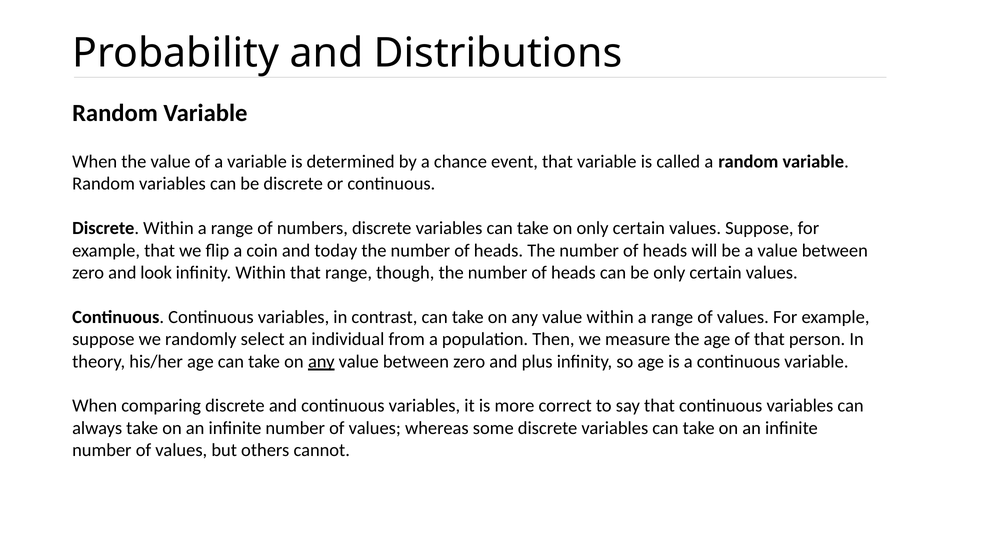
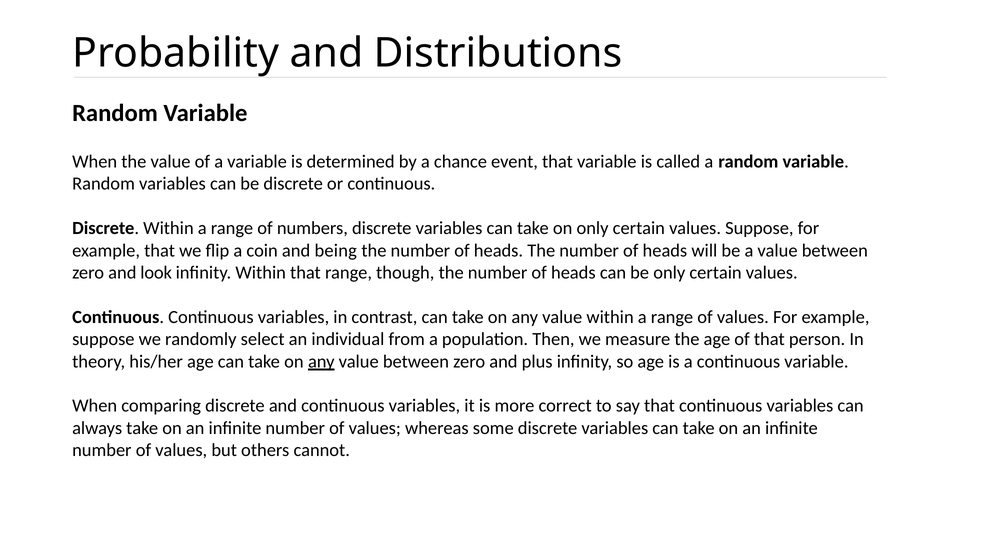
today: today -> being (336, 250)
